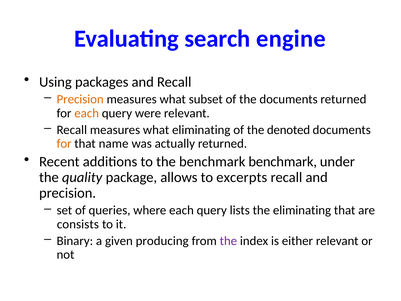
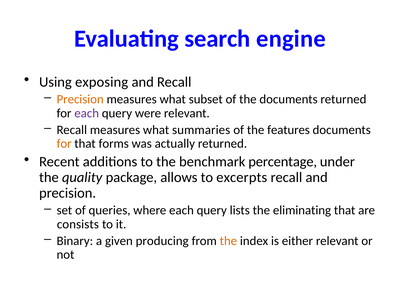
packages: packages -> exposing (102, 82)
each colour: orange -> purple (87, 113)
what eliminating: eliminating -> summaries (201, 130)
denoted: denoted -> features (289, 130)
name: name -> forms (114, 143)
benchmark benchmark: benchmark -> percentage (283, 162)
the colour: purple -> orange (228, 241)
